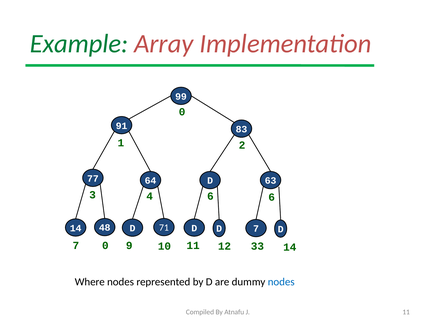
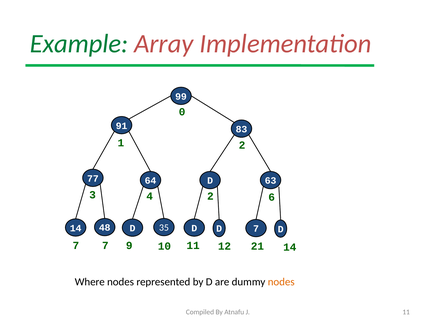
4 6: 6 -> 2 (210, 196)
71: 71 -> 35 (164, 228)
7 0: 0 -> 7 (105, 246)
33: 33 -> 21 (257, 246)
nodes colour: blue -> orange (281, 282)
